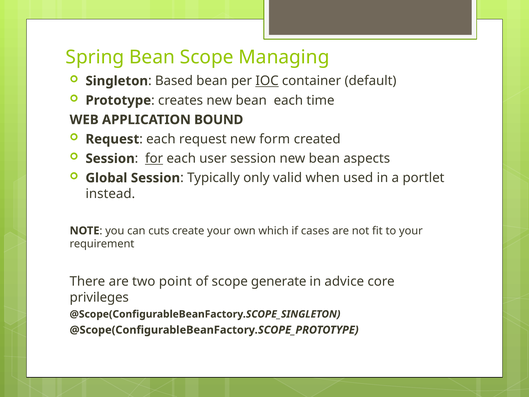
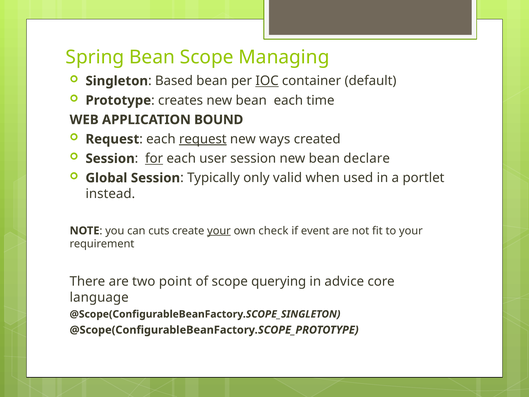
request underline: none -> present (203, 139)
form: form -> ways (275, 139)
aspects: aspects -> declare (367, 158)
your underline: none -> present (219, 231)
which: which -> check (273, 231)
cases: cases -> event (315, 231)
generate: generate -> querying (279, 281)
privileges: privileges -> language (99, 297)
